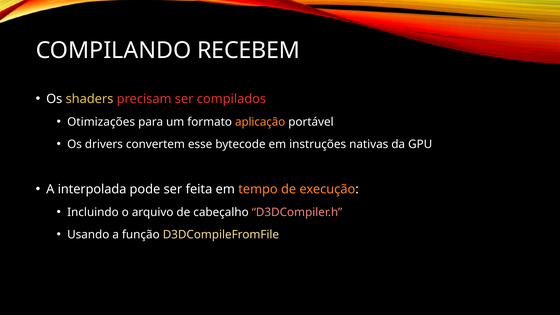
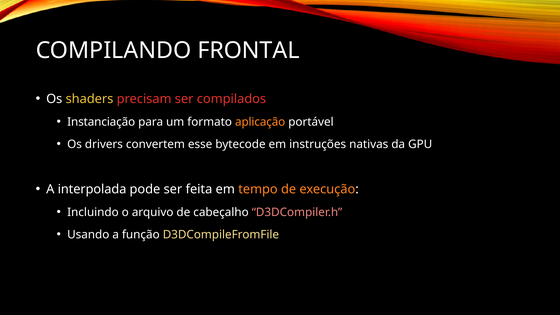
RECEBEM: RECEBEM -> FRONTAL (248, 51)
Otimizações: Otimizações -> Instanciação (101, 122)
